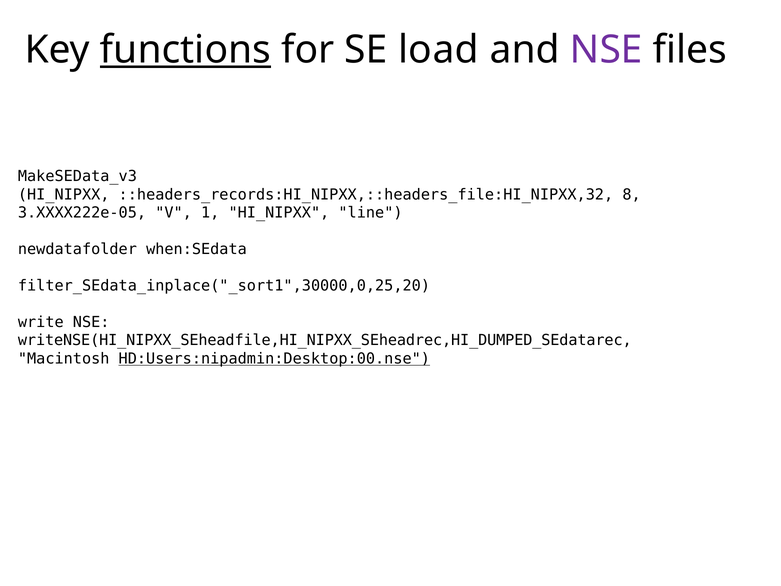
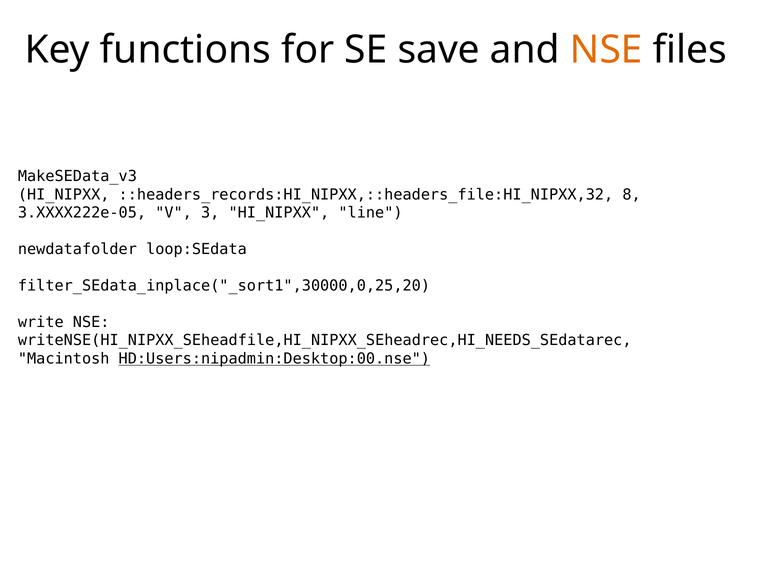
functions underline: present -> none (185, 50)
load: load -> save (439, 50)
NSE colour: purple -> orange (606, 50)
1: 1 -> 3 (210, 213)
when:SEdata: when:SEdata -> loop:SEdata (196, 249)
writeNSE(HI_NIPXX_SEheadfile,HI_NIPXX_SEheadrec,HI_DUMPED_SEdatarec: writeNSE(HI_NIPXX_SEheadfile,HI_NIPXX_SEheadrec,HI_DUMPED_SEdatarec -> writeNSE(HI_NIPXX_SEheadfile,HI_NIPXX_SEheadrec,HI_NEEDS_SEdatarec (325, 340)
